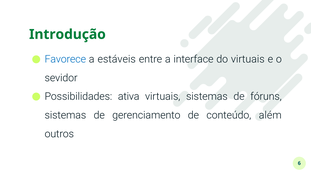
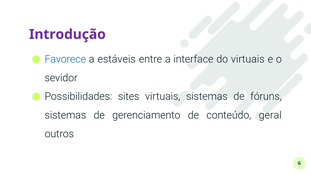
Introdução colour: green -> purple (67, 34)
ativa: ativa -> sites (129, 97)
além: além -> geral (270, 115)
